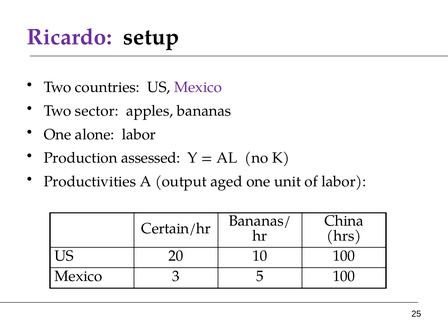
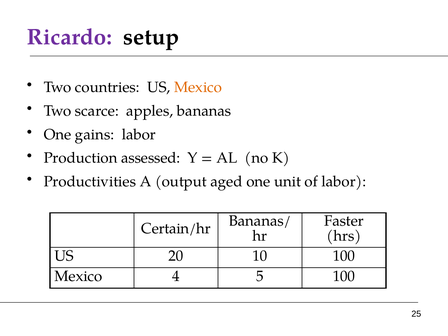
Mexico colour: purple -> orange (198, 87)
sector: sector -> scarce (97, 111)
alone: alone -> gains (95, 134)
China: China -> Faster (344, 221)
3: 3 -> 4 (176, 276)
